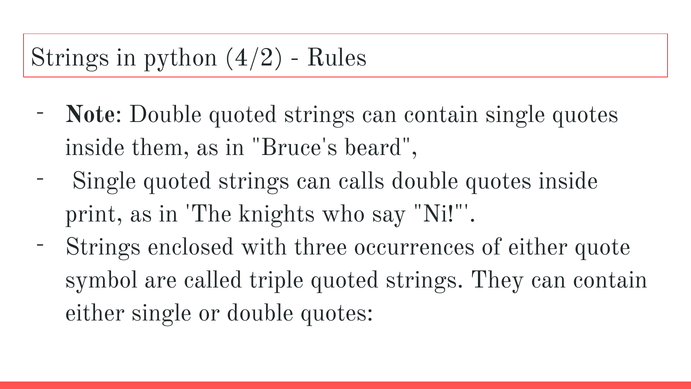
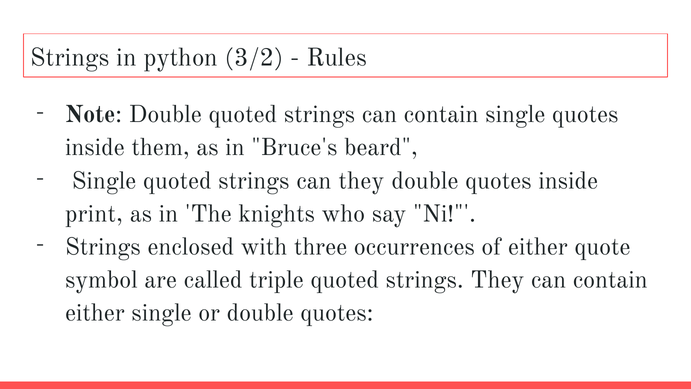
4/2: 4/2 -> 3/2 (254, 57)
can calls: calls -> they (361, 180)
